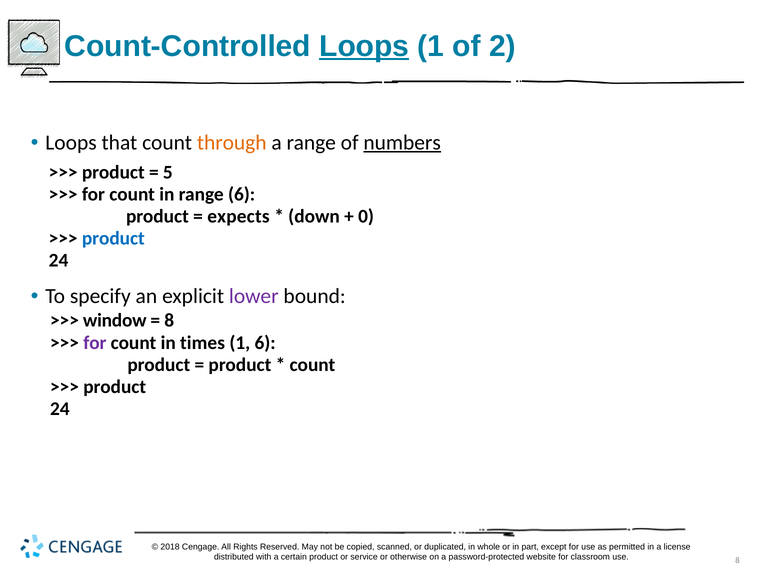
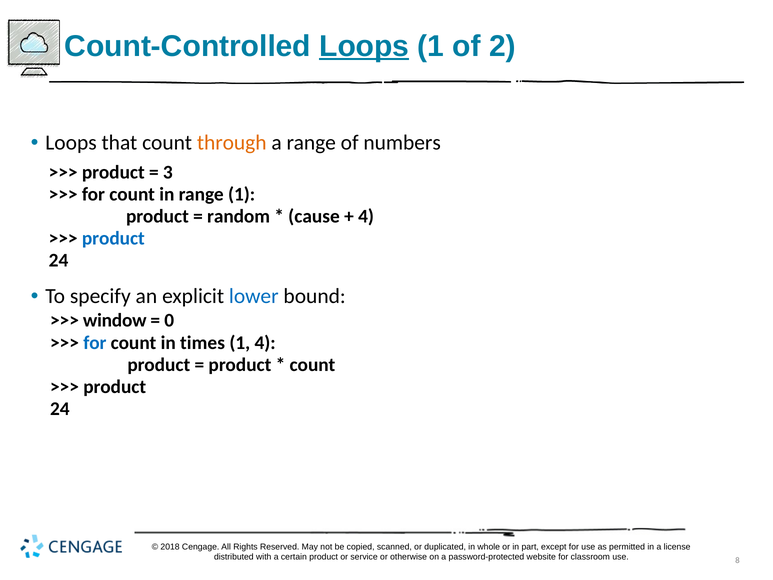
numbers underline: present -> none (402, 143)
5: 5 -> 3 (168, 172)
range 6: 6 -> 1 (242, 194)
expects: expects -> random (239, 216)
down: down -> cause (314, 216)
0: 0 -> 4 (366, 216)
lower colour: purple -> blue (254, 296)
8: 8 -> 0 (169, 320)
for colour: purple -> blue (95, 342)
1 6: 6 -> 4 (265, 342)
